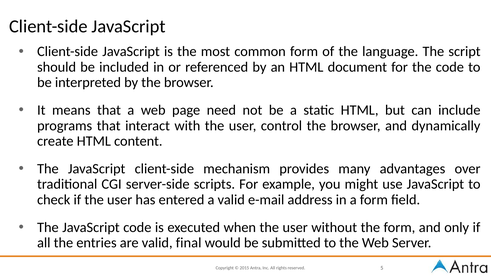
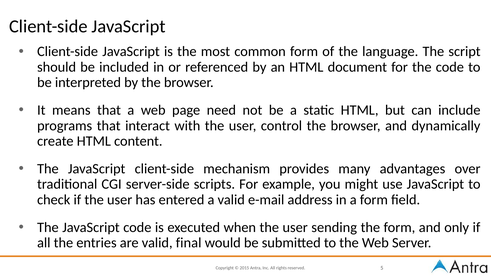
without: without -> sending (334, 228)
